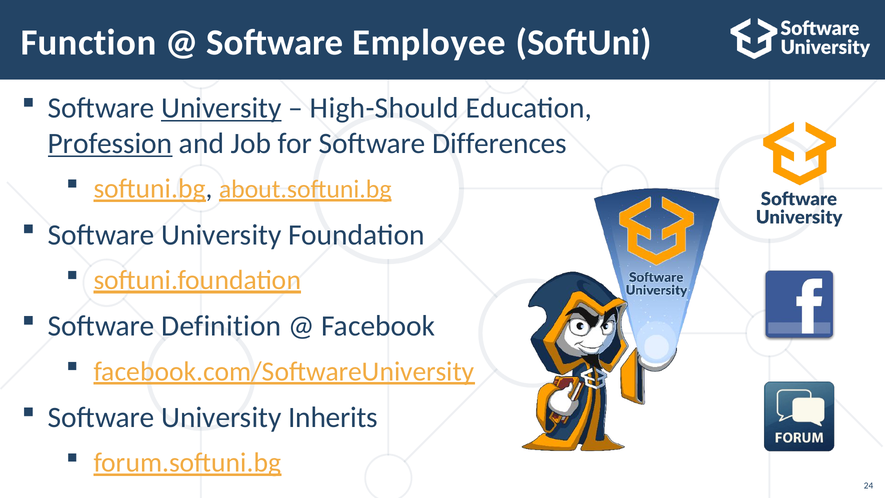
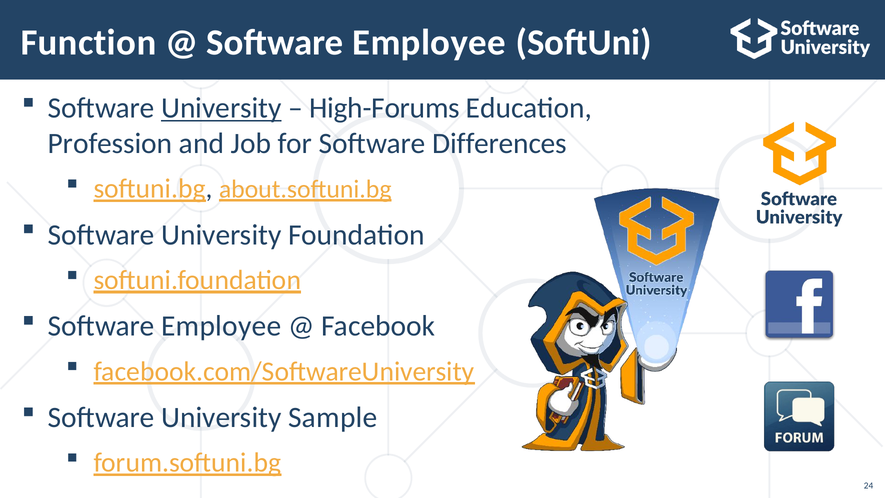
High-Should: High-Should -> High-Forums (385, 108)
Profession underline: present -> none (110, 143)
Definition: Definition -> Employee (221, 326)
Inherits: Inherits -> Sample (333, 417)
